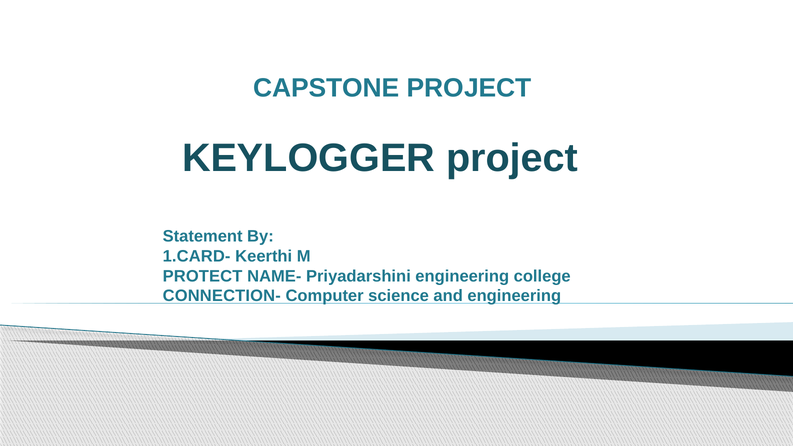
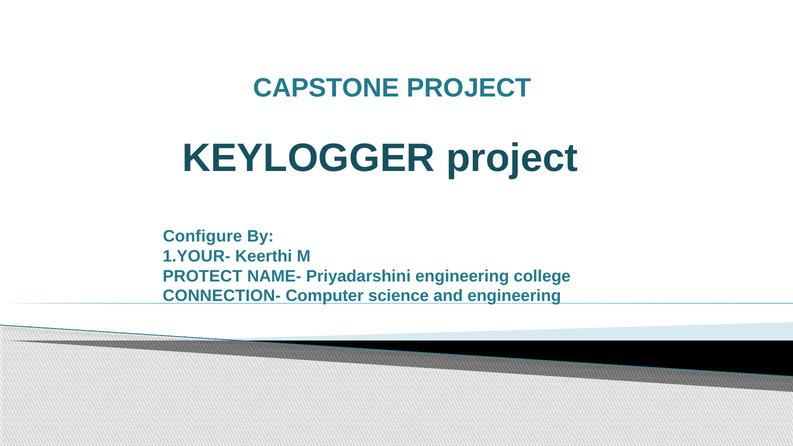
Statement: Statement -> Configure (203, 237)
1.CARD-: 1.CARD- -> 1.YOUR- (197, 256)
